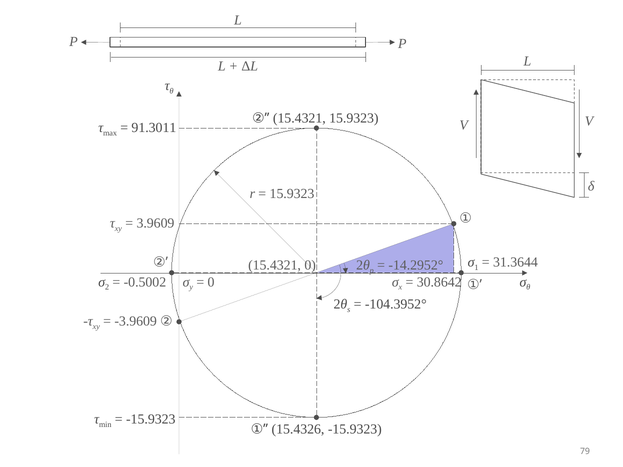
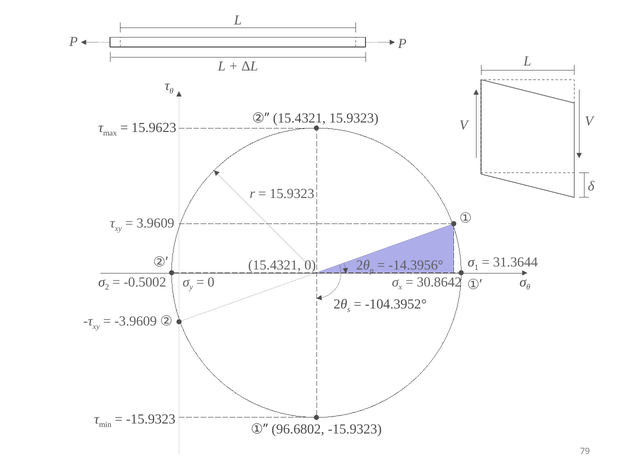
91.3011: 91.3011 -> 15.9623 (154, 128)
-14.2952°: -14.2952° -> -14.3956° (416, 265)
15.4326: 15.4326 -> 96.6802 (298, 429)
